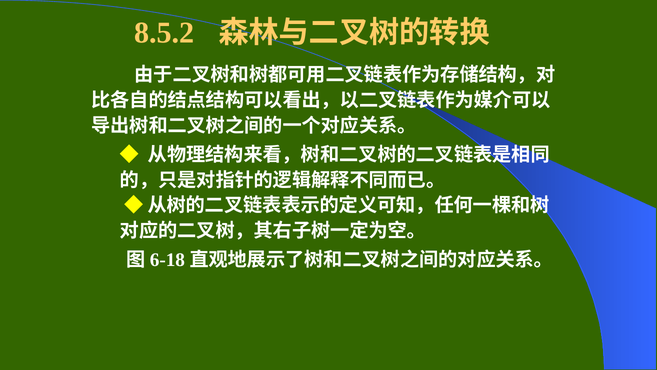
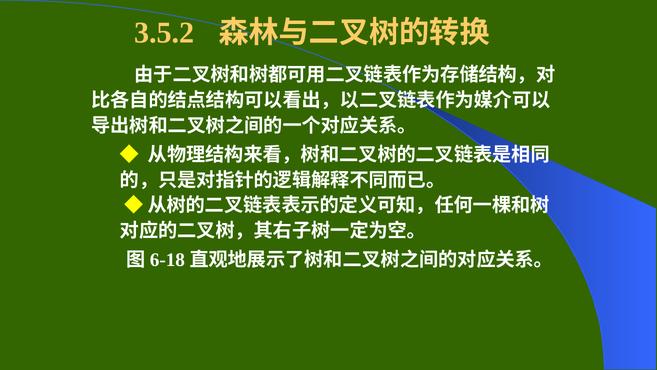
8.5.2: 8.5.2 -> 3.5.2 (164, 33)
